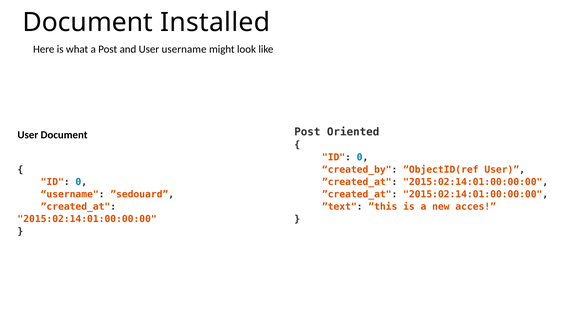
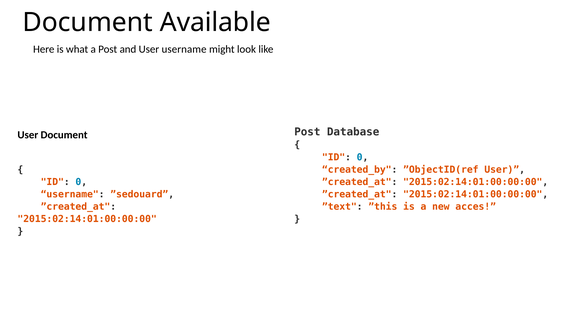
Installed: Installed -> Available (215, 23)
Oriented: Oriented -> Database (353, 132)
